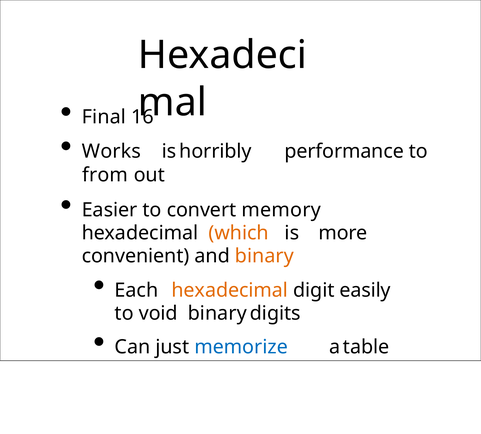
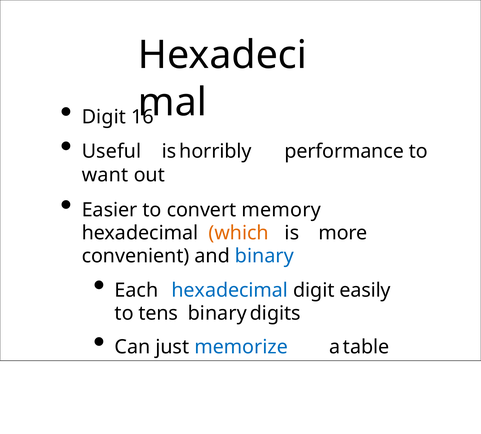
Final: Final -> Digit (104, 117)
Works: Works -> Useful (112, 151)
from: from -> want (105, 175)
binary colour: orange -> blue (264, 256)
hexadecimal colour: orange -> blue (230, 290)
void: void -> tens (158, 313)
